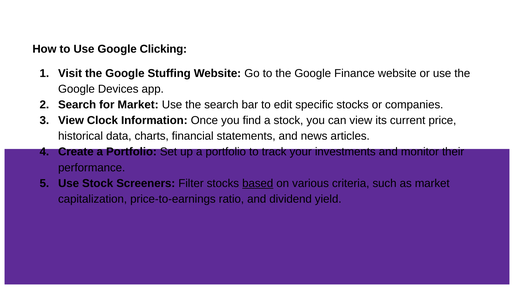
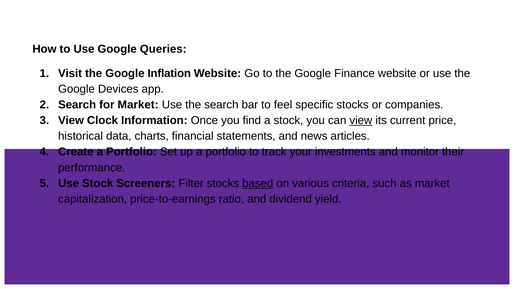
Clicking: Clicking -> Queries (163, 49)
Stuffing: Stuffing -> Inflation (169, 73)
edit: edit -> feel (283, 105)
view underline: none -> present (361, 121)
